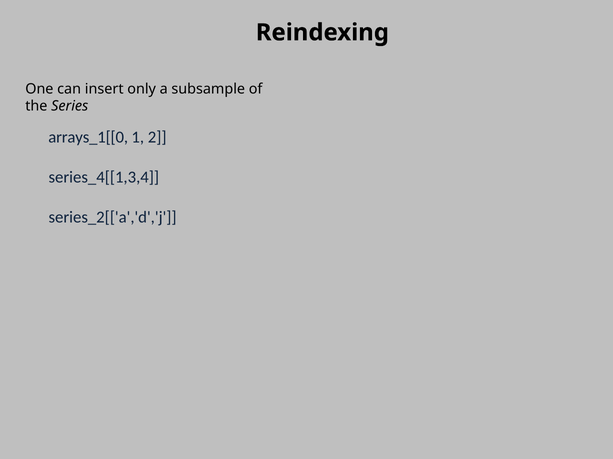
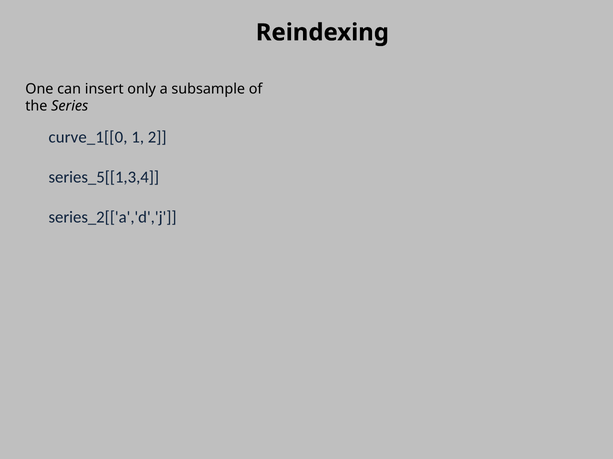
arrays_1[[0: arrays_1[[0 -> curve_1[[0 (88, 137)
series_4[[1,3,4: series_4[[1,3,4 -> series_5[[1,3,4 (104, 177)
